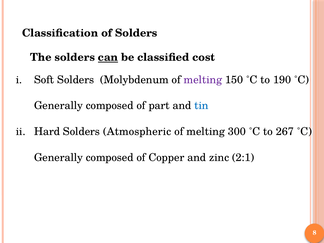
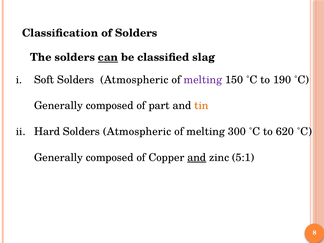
cost: cost -> slag (204, 57)
Soft Solders Molybdenum: Molybdenum -> Atmospheric (134, 80)
tin colour: blue -> orange (201, 106)
267: 267 -> 620 (285, 132)
and underline: none -> present (197, 157)
2:1: 2:1 -> 5:1 (243, 157)
